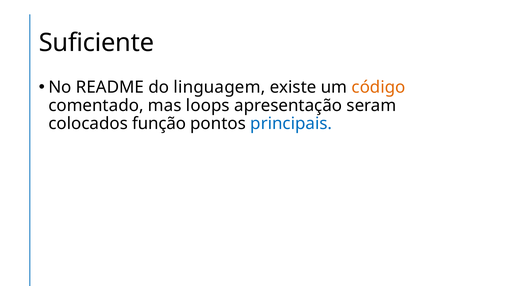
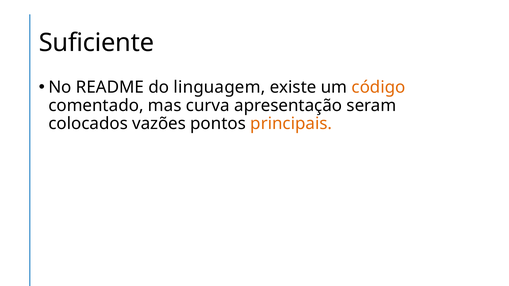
loops: loops -> curva (208, 106)
função: função -> vazões (159, 124)
principais colour: blue -> orange (291, 124)
